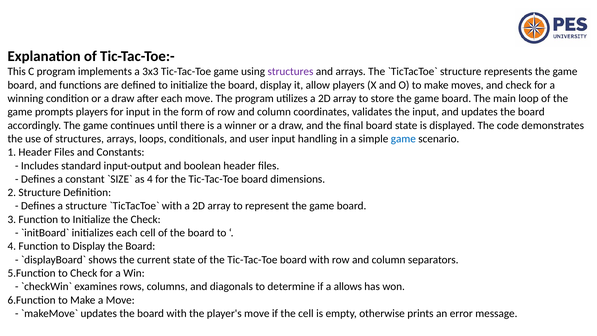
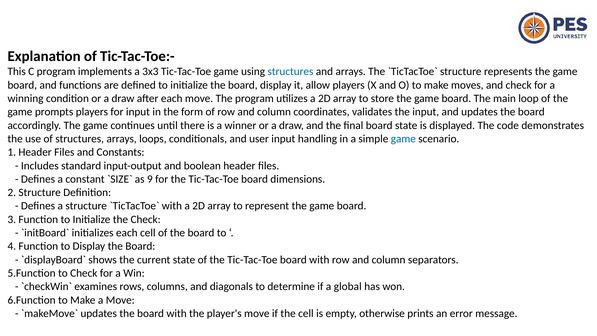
structures colour: purple -> blue (290, 72)
as 4: 4 -> 9 (150, 179)
allows: allows -> global (348, 286)
